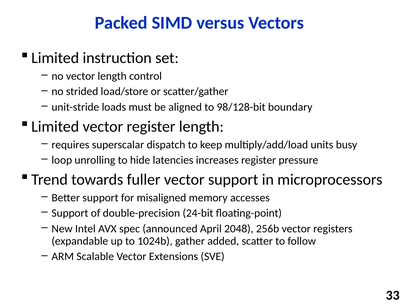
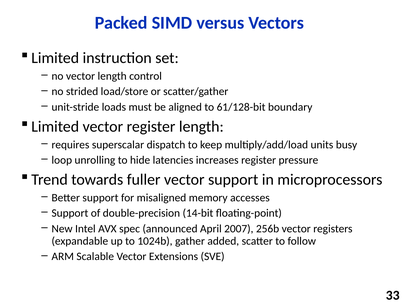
98/128-bit: 98/128-bit -> 61/128-bit (241, 107)
24-bit: 24-bit -> 14-bit (198, 213)
2048: 2048 -> 2007 (239, 229)
